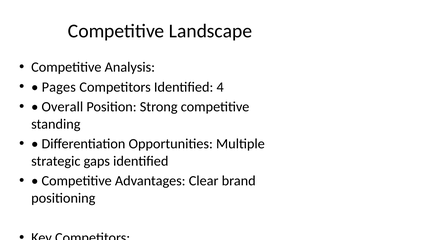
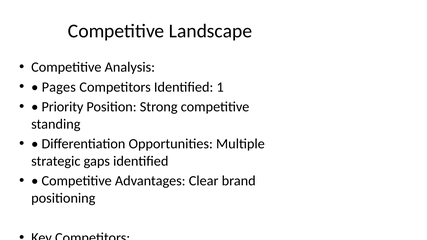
4: 4 -> 1 (220, 87)
Overall: Overall -> Priority (62, 107)
